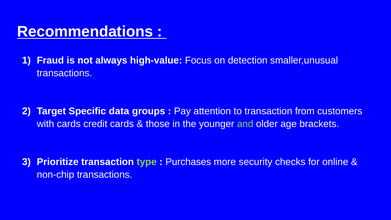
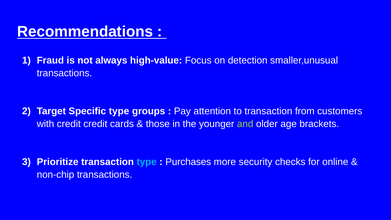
Specific data: data -> type (119, 111)
with cards: cards -> credit (69, 124)
type colour: light green -> light blue (147, 162)
